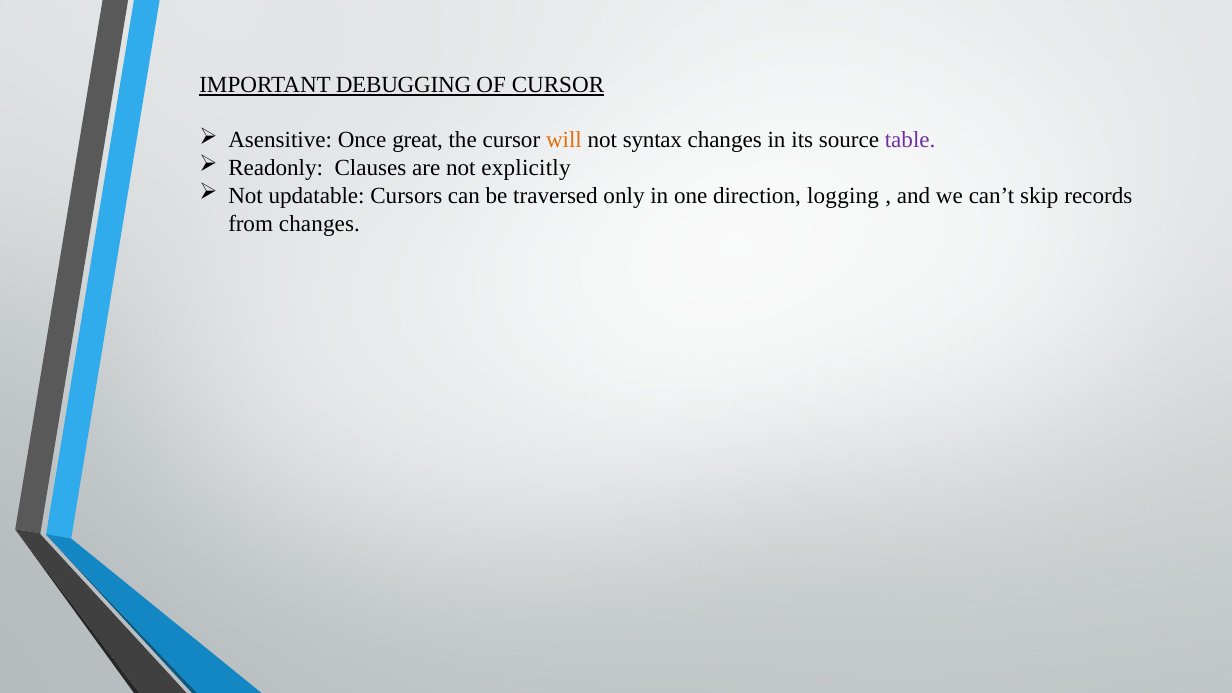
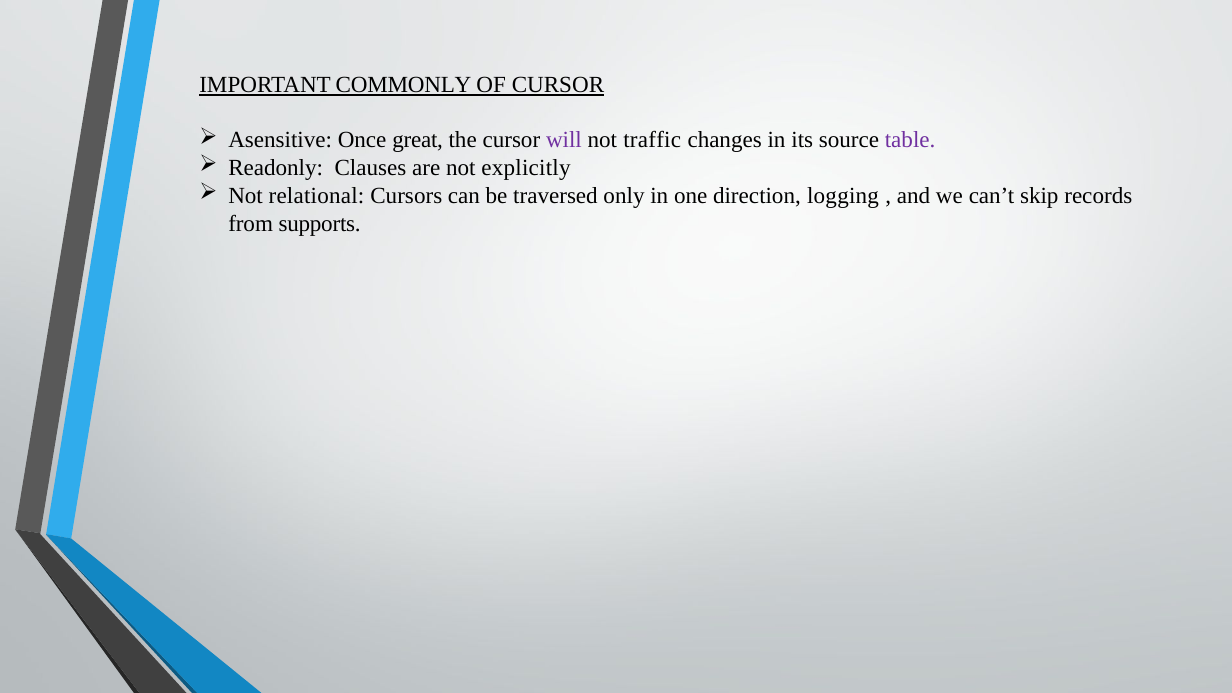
DEBUGGING: DEBUGGING -> COMMONLY (403, 85)
will colour: orange -> purple (564, 140)
syntax: syntax -> traffic (652, 140)
updatable: updatable -> relational (316, 196)
from changes: changes -> supports (320, 223)
